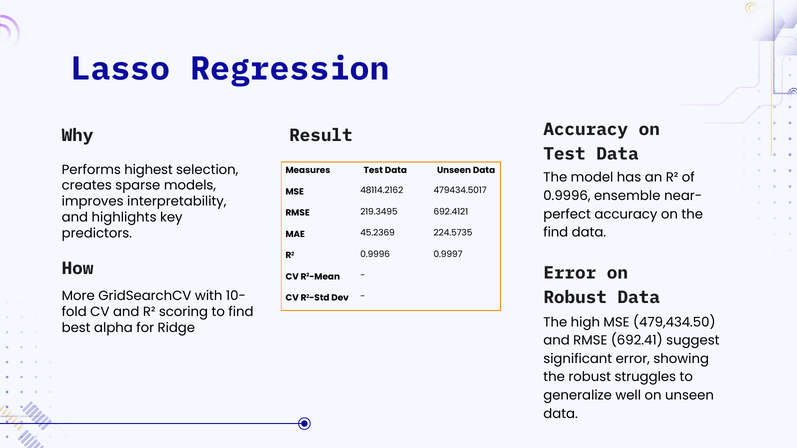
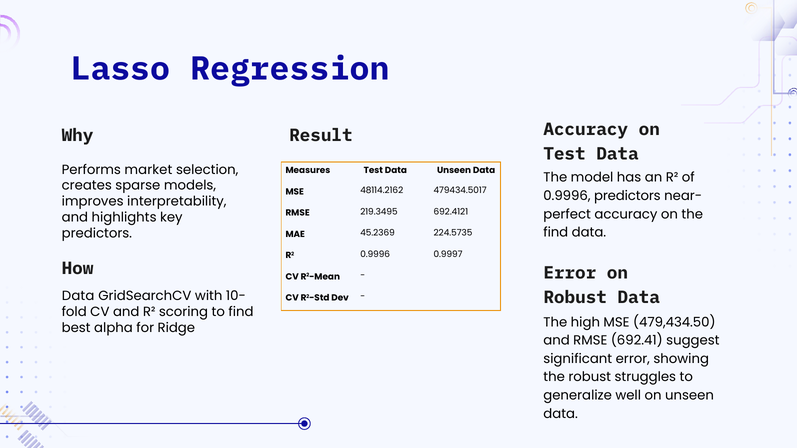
highest: highest -> market (148, 170)
0.9996 ensemble: ensemble -> predictors (627, 196)
More: More -> Data (78, 296)
